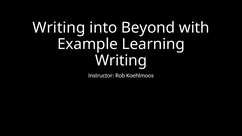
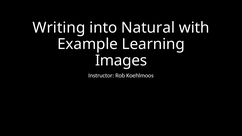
Beyond: Beyond -> Natural (148, 28)
Writing: Writing -> Images (121, 60)
